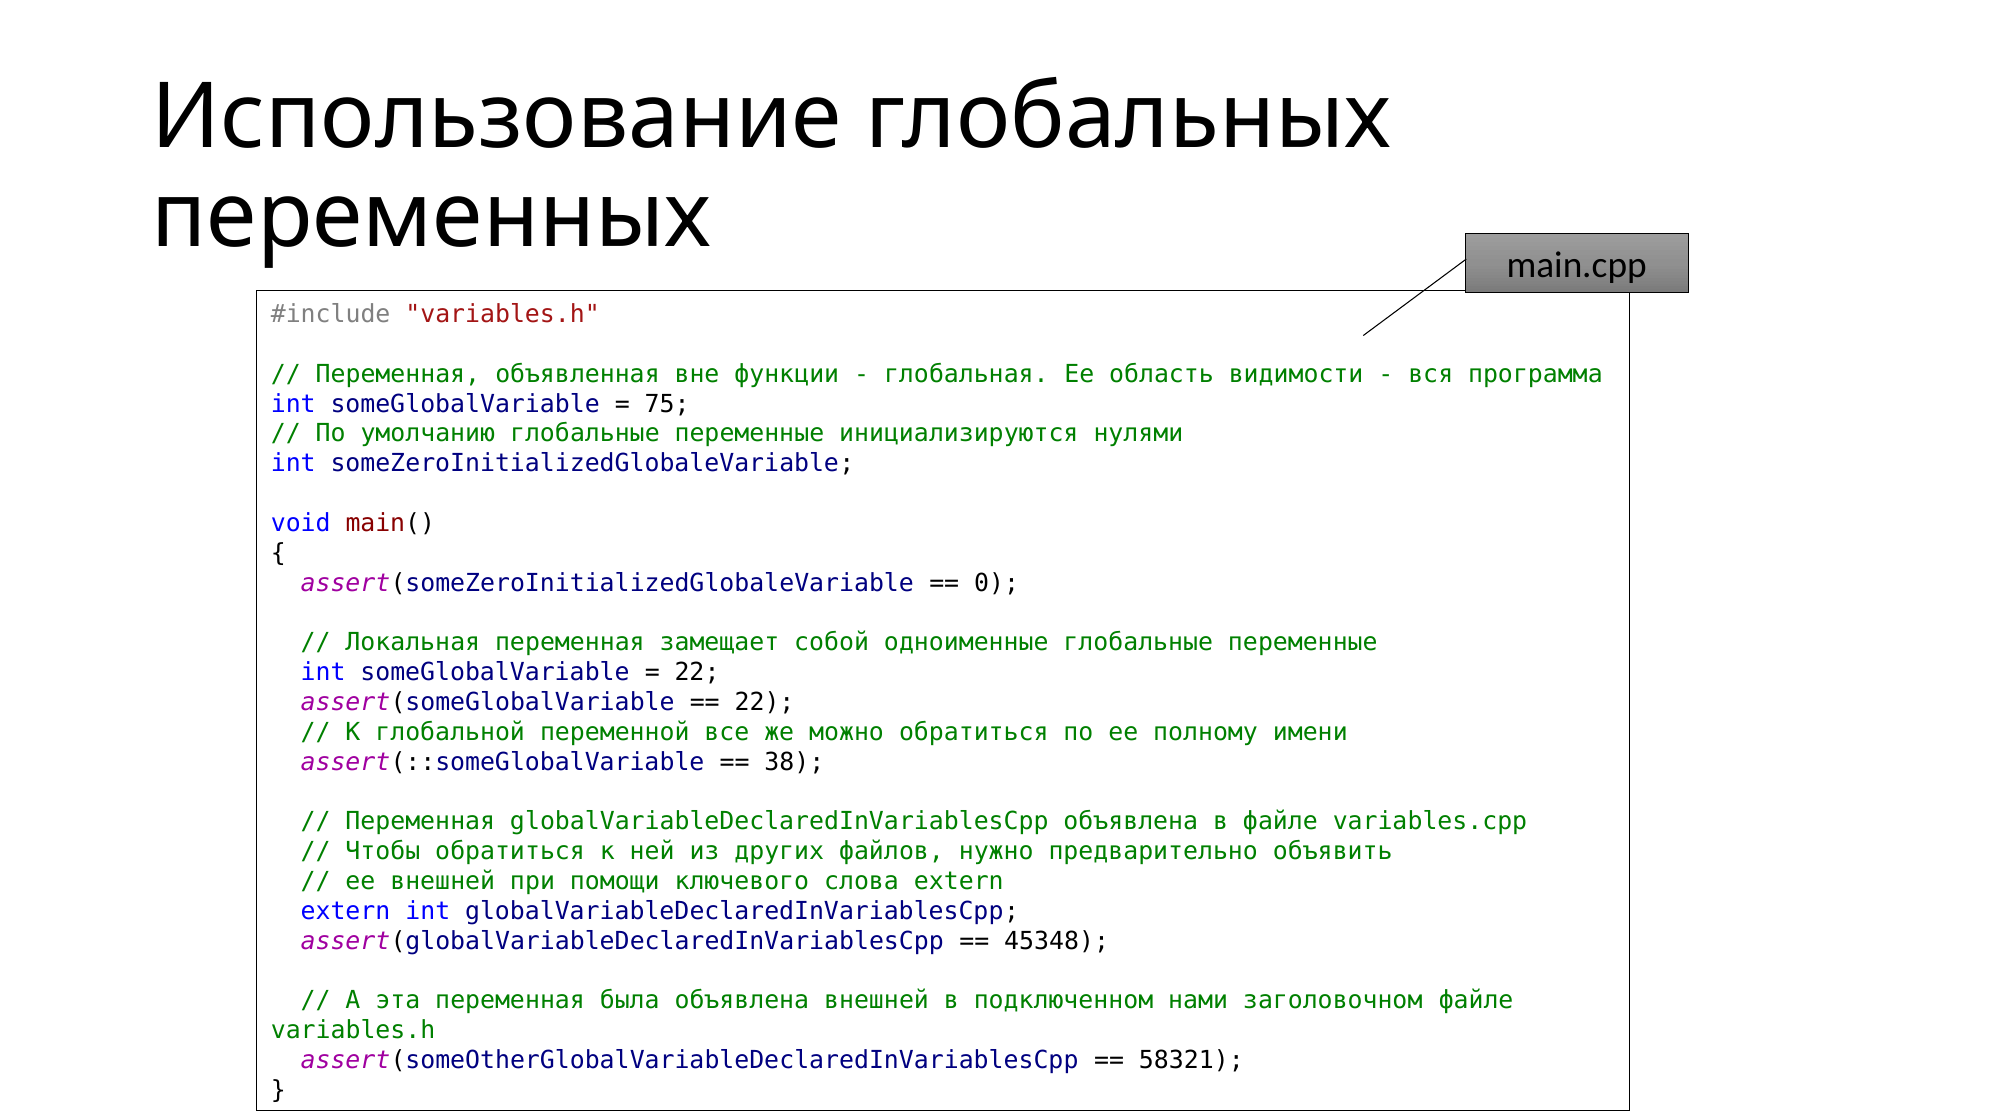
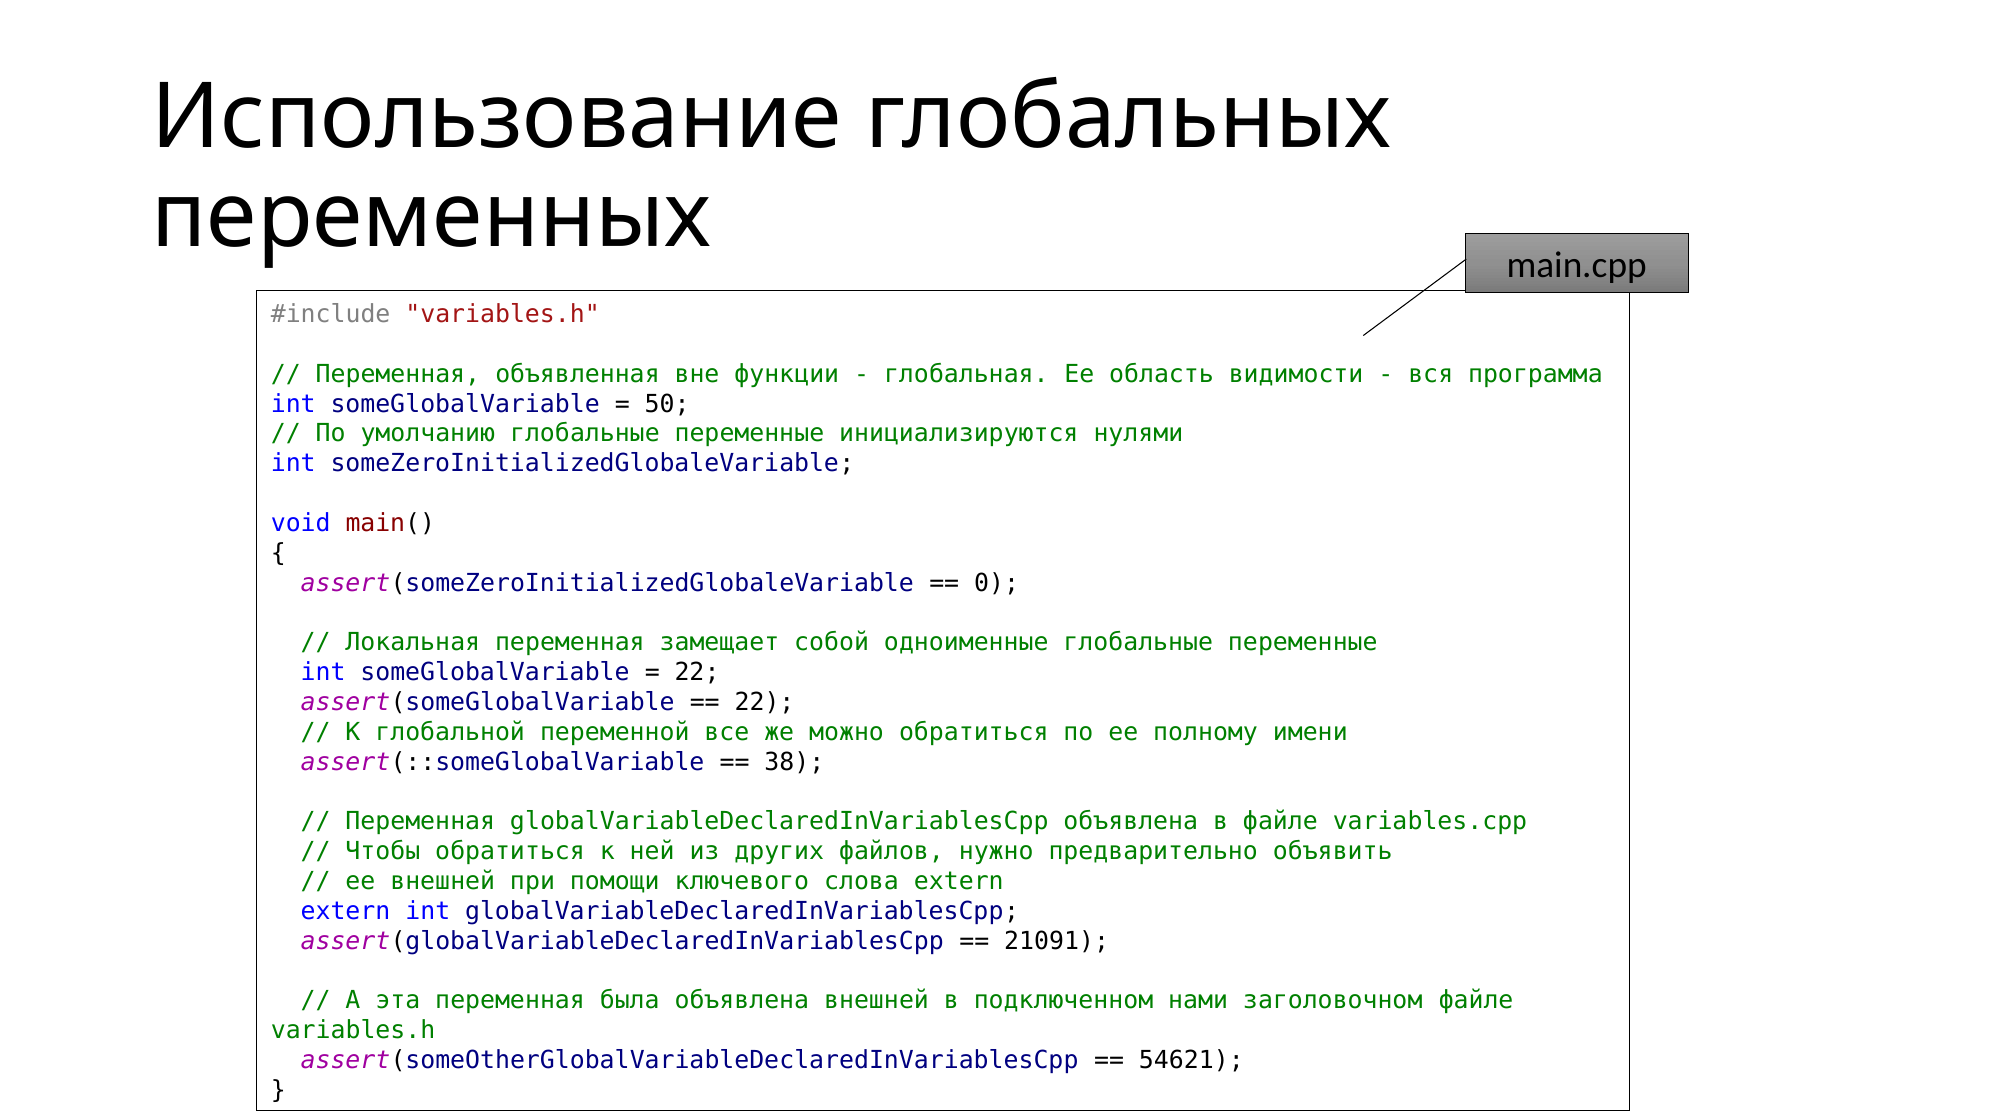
75: 75 -> 50 (667, 404)
45348: 45348 -> 21091 (1057, 941)
58321: 58321 -> 54621 (1191, 1061)
